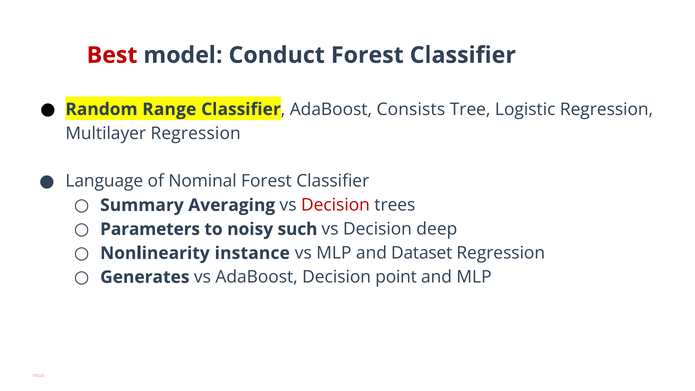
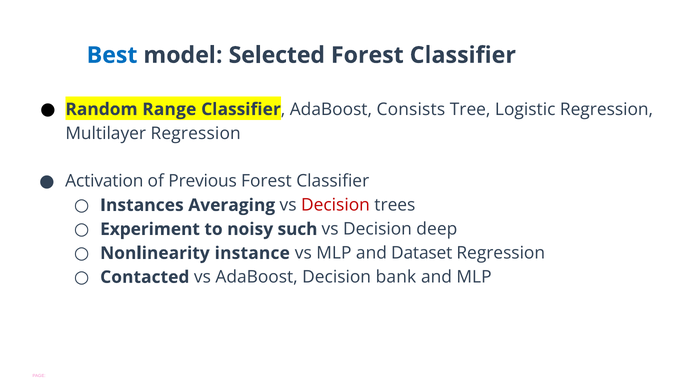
Best colour: red -> blue (112, 55)
Conduct: Conduct -> Selected (277, 55)
Language: Language -> Activation (104, 181)
Nominal: Nominal -> Previous (203, 181)
Summary: Summary -> Instances (142, 205)
Parameters: Parameters -> Experiment (150, 229)
Generates: Generates -> Contacted (145, 277)
point: point -> bank (396, 277)
